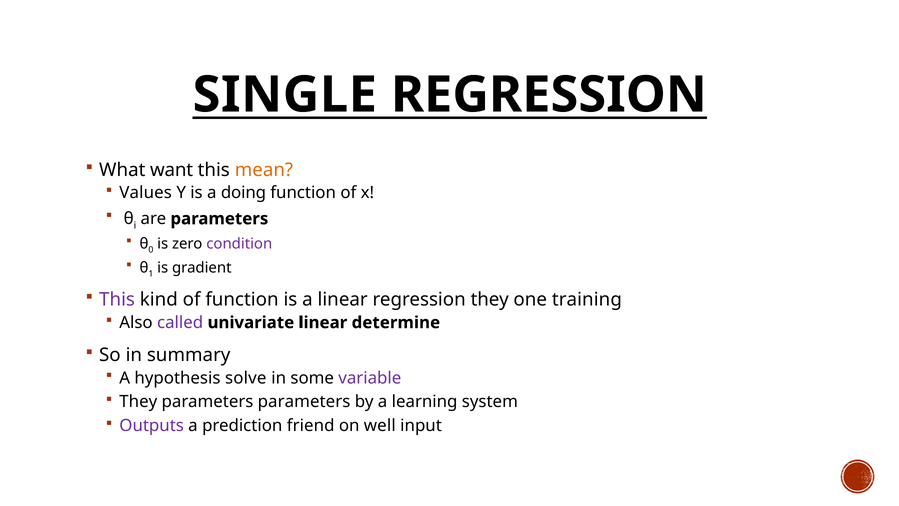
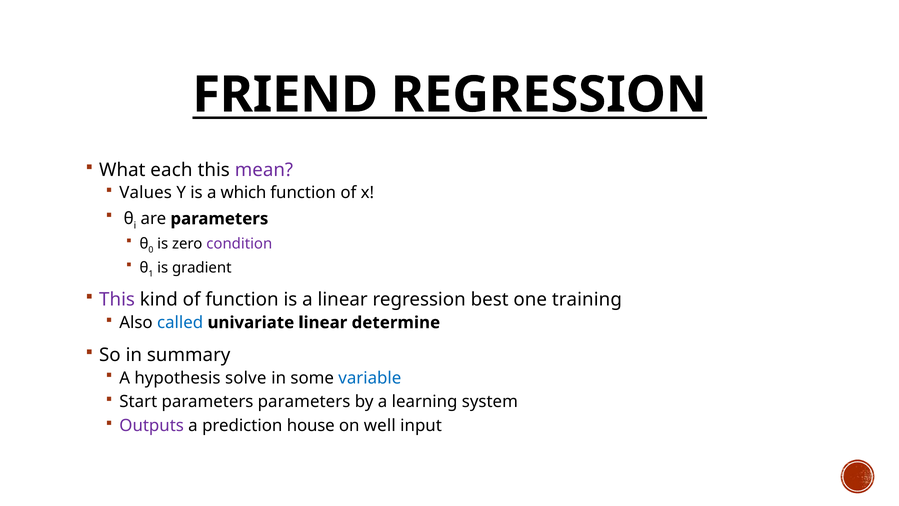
SINGLE: SINGLE -> FRIEND (285, 95)
want: want -> each (171, 170)
mean colour: orange -> purple (264, 170)
doing: doing -> which (243, 193)
regression they: they -> best (490, 299)
called colour: purple -> blue (180, 322)
variable colour: purple -> blue (370, 378)
They: They -> Start (138, 402)
friend: friend -> house (311, 425)
